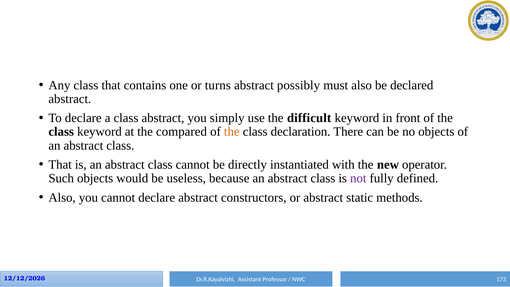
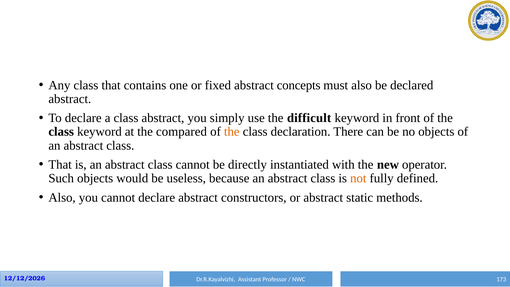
turns: turns -> fixed (218, 85)
possibly: possibly -> concepts (299, 85)
not colour: purple -> orange (358, 178)
